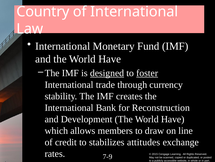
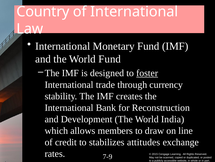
and the World Have: Have -> Fund (110, 59)
designed underline: present -> none (107, 73)
Development The World Have: Have -> India (173, 119)
